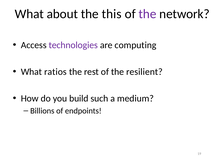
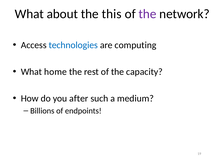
technologies colour: purple -> blue (73, 45)
ratios: ratios -> home (55, 72)
resilient: resilient -> capacity (144, 72)
build: build -> after (79, 98)
